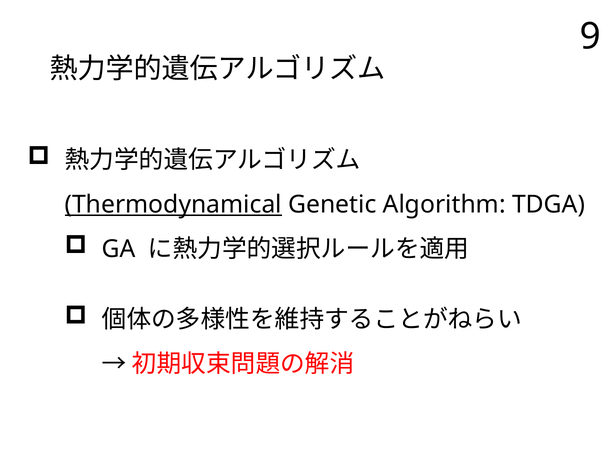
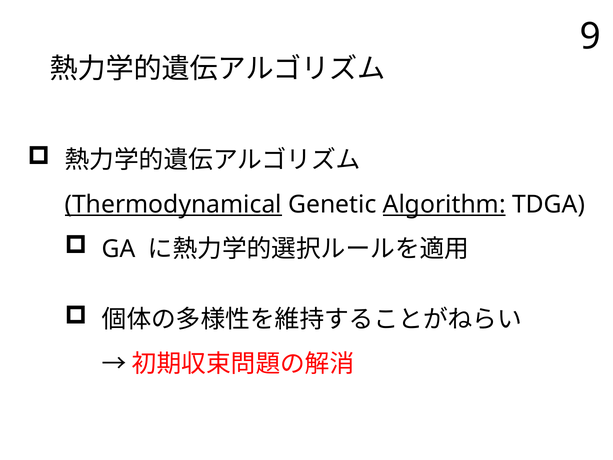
Algorithm underline: none -> present (444, 204)
